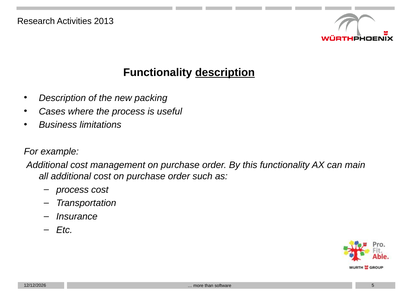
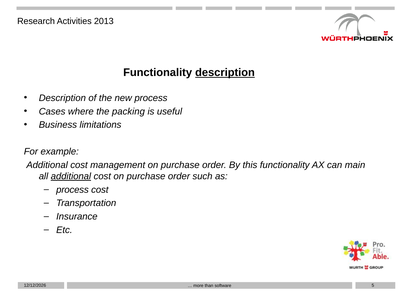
new packing: packing -> process (151, 98)
the process: process -> packing (128, 111)
additional underline: none -> present (71, 176)
